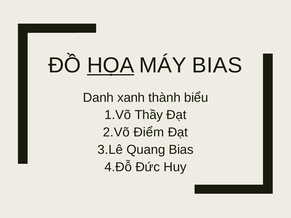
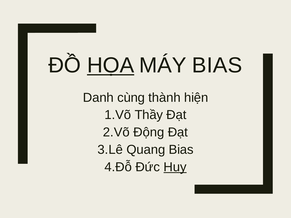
xanh: xanh -> cùng (131, 98)
biểu: biểu -> hiện (196, 98)
Điểm: Điểm -> Động (149, 132)
Huy underline: none -> present (175, 167)
